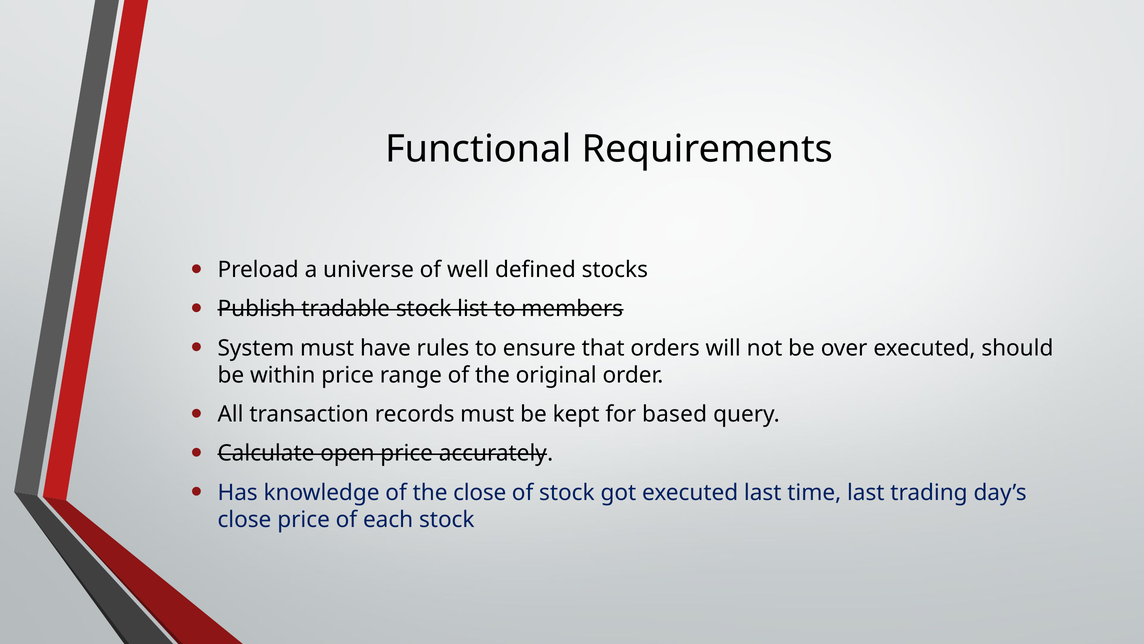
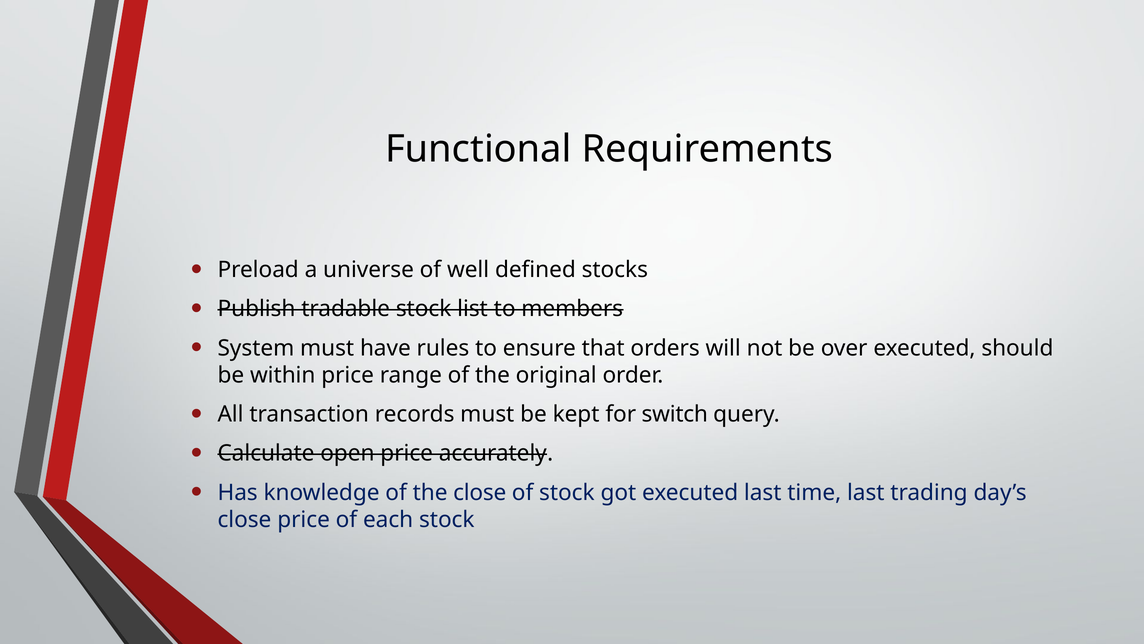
based: based -> switch (675, 414)
